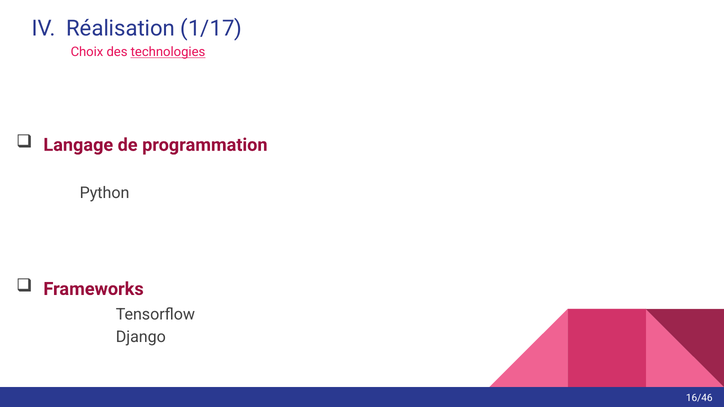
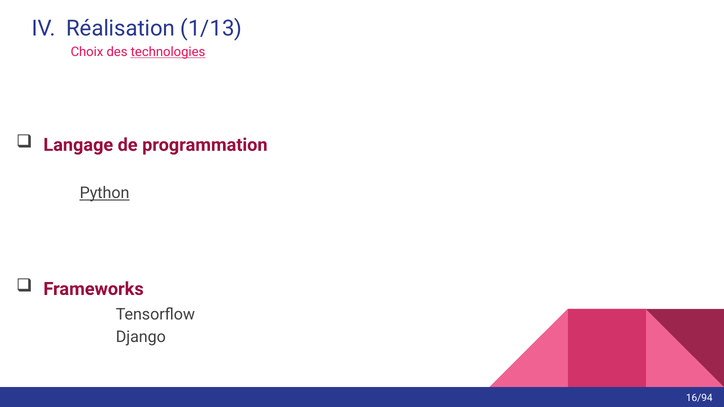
1/17: 1/17 -> 1/13 (211, 29)
Python underline: none -> present (105, 193)
16/46: 16/46 -> 16/94 (699, 398)
